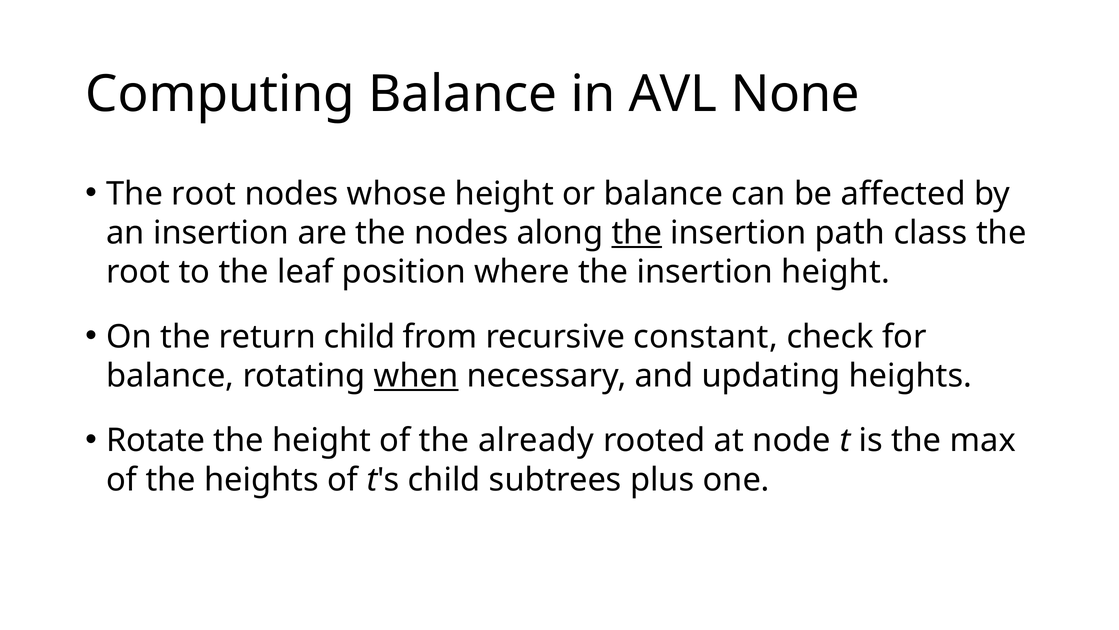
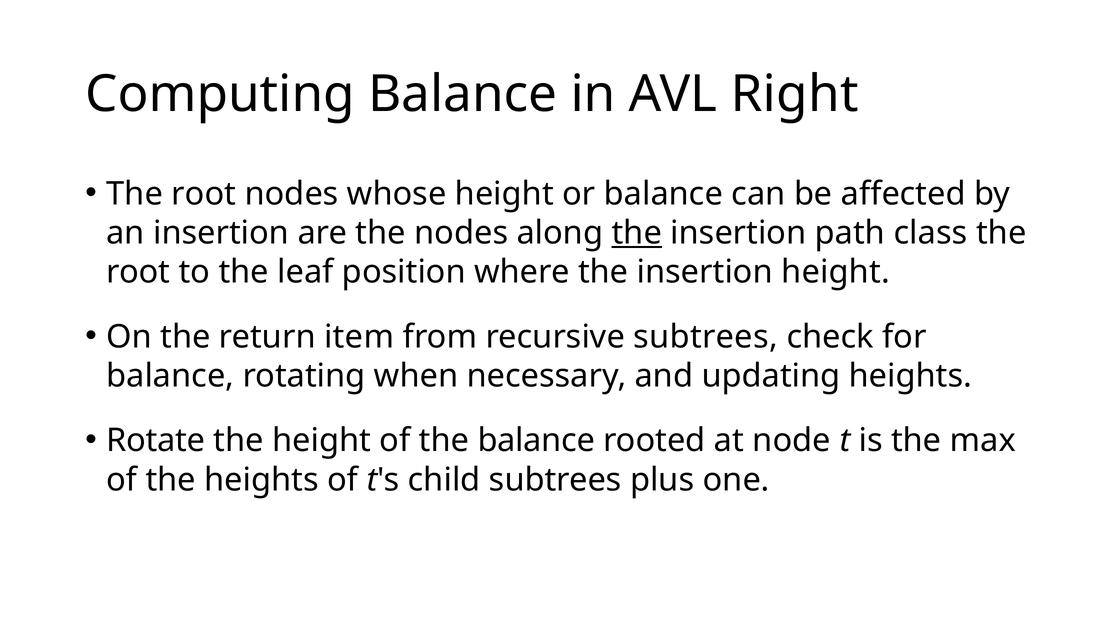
None: None -> Right (795, 94)
return child: child -> item (359, 336)
recursive constant: constant -> subtrees (706, 336)
when underline: present -> none (416, 376)
the already: already -> balance (536, 440)
